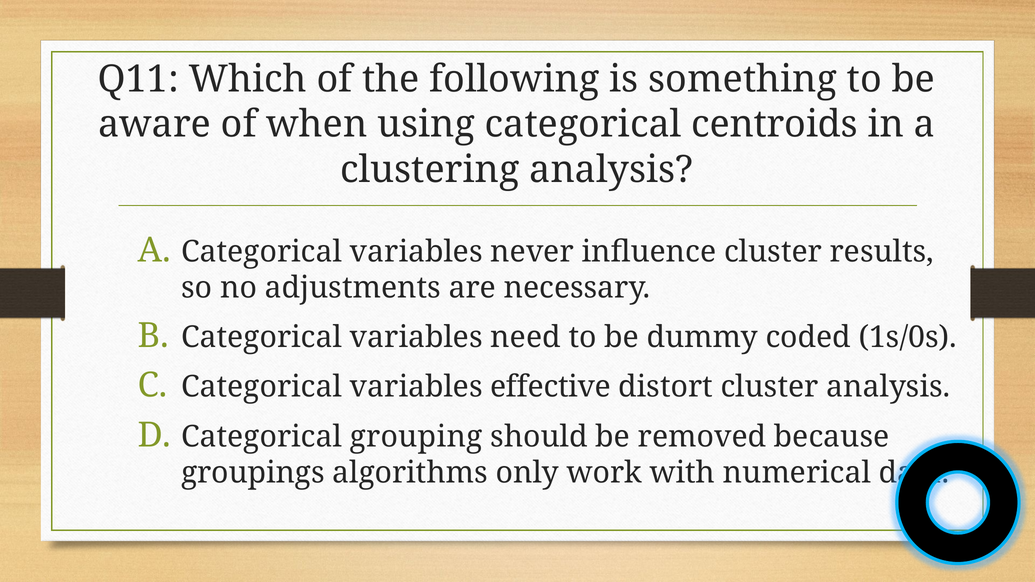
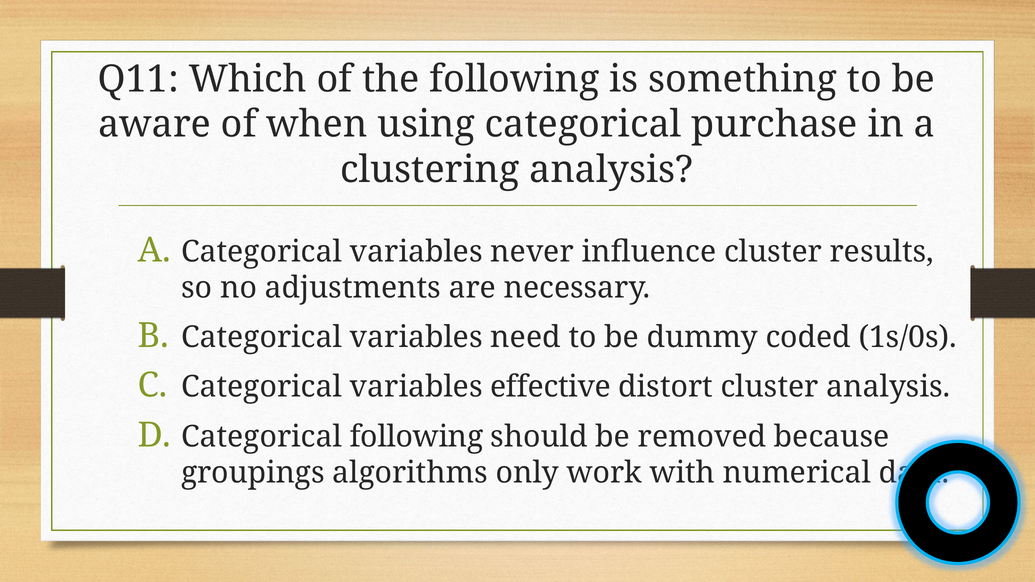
centroids: centroids -> purchase (774, 125)
Categorical grouping: grouping -> following (416, 437)
